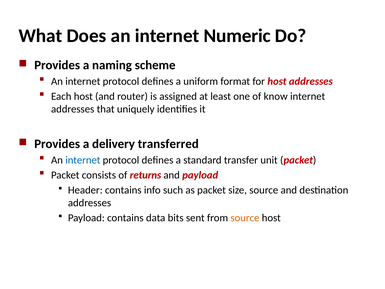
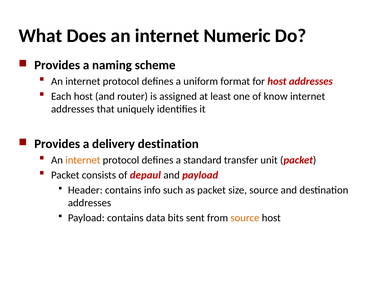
delivery transferred: transferred -> destination (168, 144)
internet colour: blue -> orange (83, 160)
returns: returns -> depaul (145, 175)
